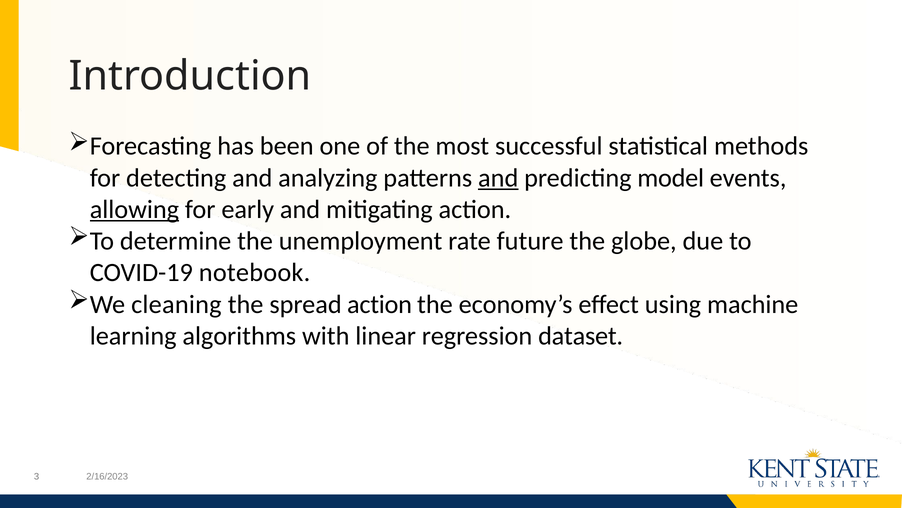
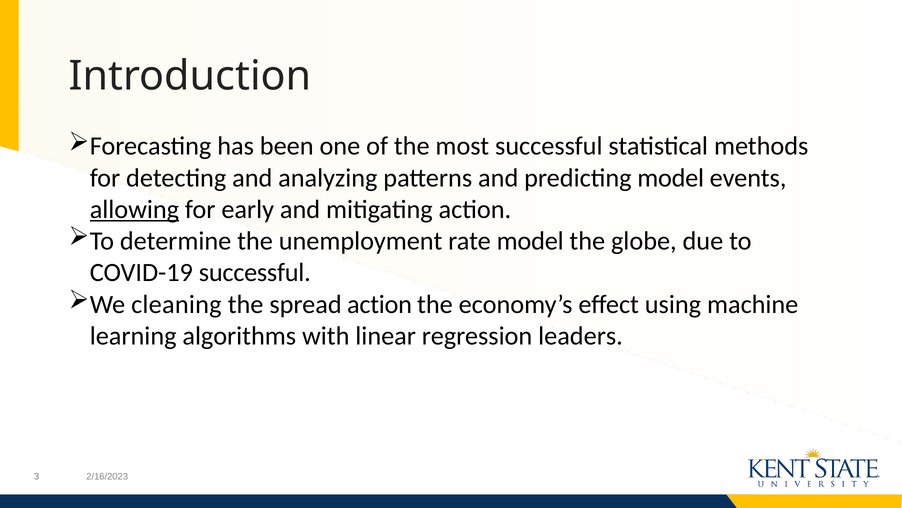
and underline: present -> none (498, 178)
rate future: future -> model (530, 241)
COVID-19 notebook: notebook -> successful (255, 272)
dataset: dataset -> leaders (580, 336)
